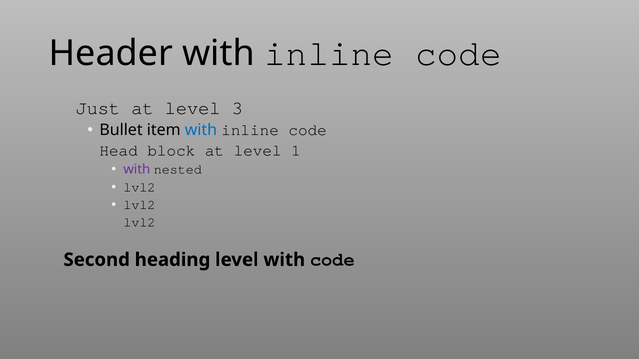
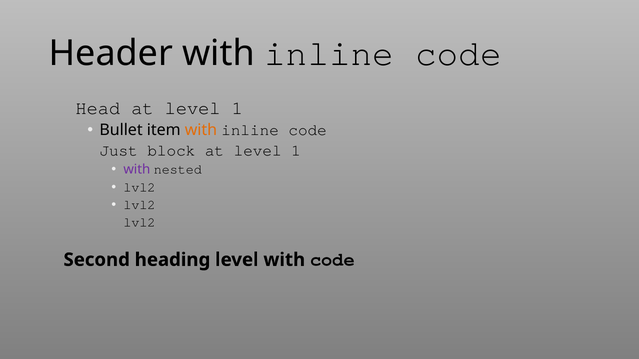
Just: Just -> Head (98, 108)
3: 3 -> 1 (237, 108)
with colour: blue -> orange (201, 130)
Head: Head -> Just (119, 151)
